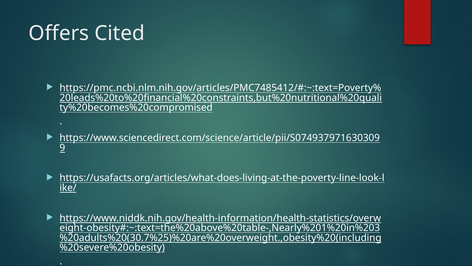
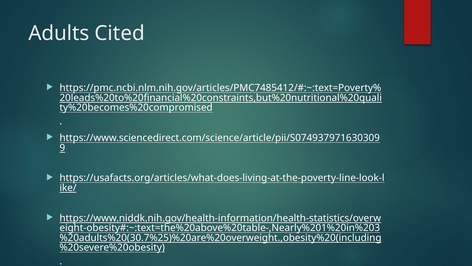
Offers: Offers -> Adults (59, 33)
